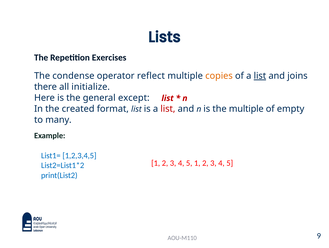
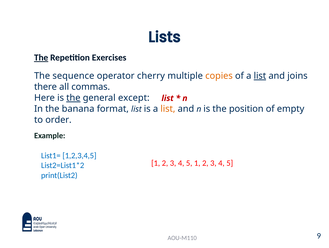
The underline: none -> present (41, 58)
condense: condense -> sequence (73, 76)
reflect: reflect -> cherry (151, 76)
initialize: initialize -> commas (91, 87)
the underline: none -> present (73, 98)
created: created -> banana (78, 109)
list colour: red -> orange (168, 109)
the multiple: multiple -> position (246, 109)
many: many -> order (58, 120)
